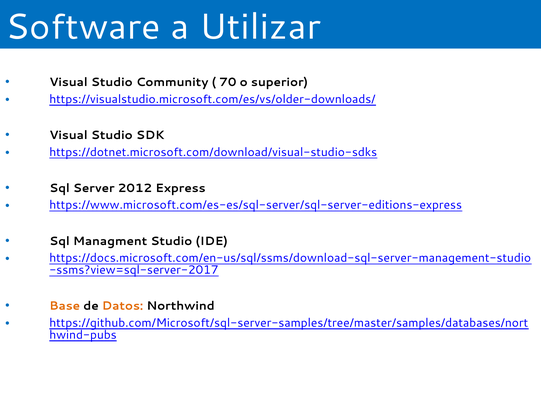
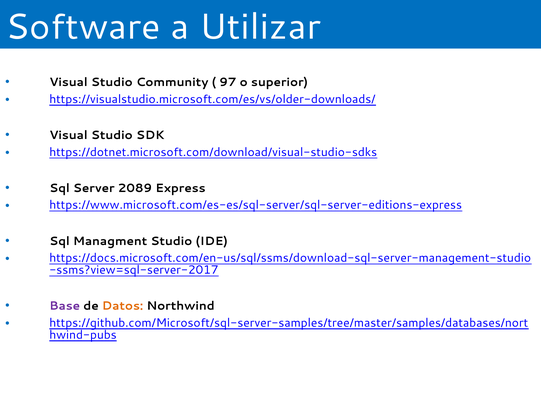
70: 70 -> 97 (228, 82)
2012: 2012 -> 2089 (135, 189)
Base colour: orange -> purple (65, 307)
